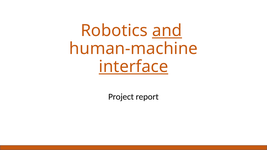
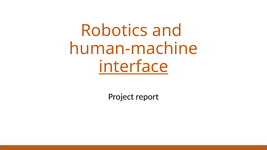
and underline: present -> none (167, 31)
